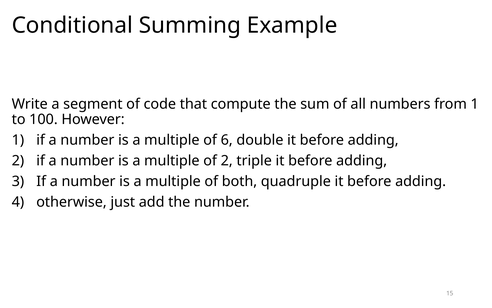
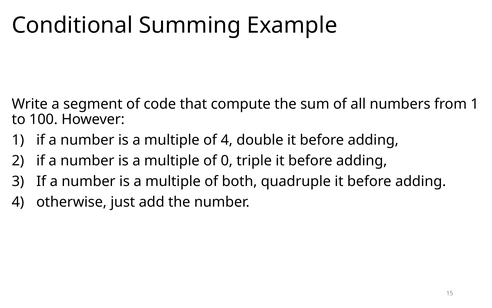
of 6: 6 -> 4 (227, 140)
of 2: 2 -> 0 (227, 161)
